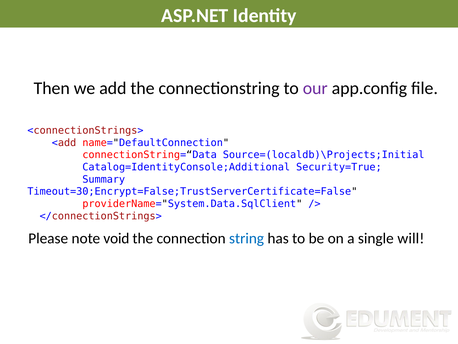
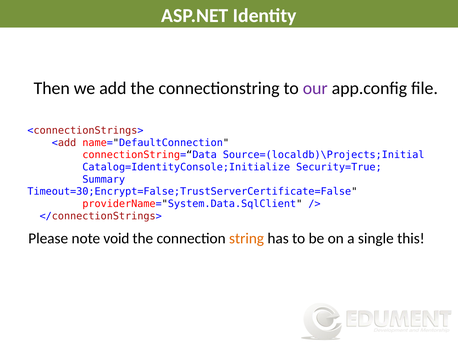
Catalog=IdentityConsole;Additional: Catalog=IdentityConsole;Additional -> Catalog=IdentityConsole;Initialize (186, 167)
string colour: blue -> orange (247, 238)
will: will -> this (411, 238)
